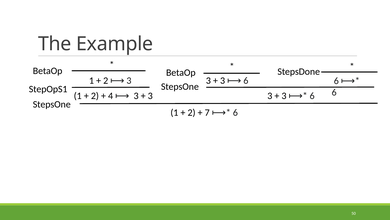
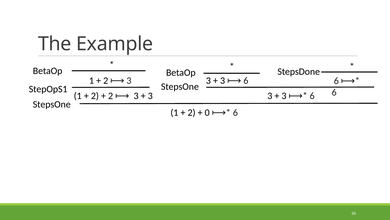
4: 4 -> 2 (111, 96)
7: 7 -> 0 (207, 112)
